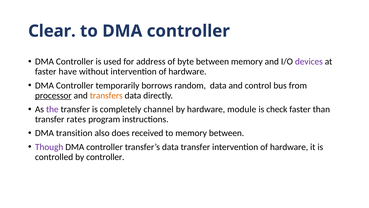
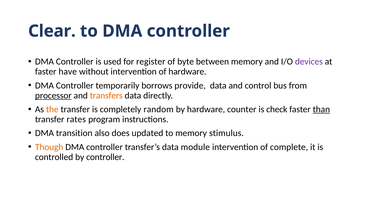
address: address -> register (151, 62)
random: random -> provide (190, 85)
the colour: purple -> orange (52, 109)
channel: channel -> random (159, 109)
module: module -> counter (242, 109)
than underline: none -> present (321, 109)
received: received -> updated (147, 133)
memory between: between -> stimulus (226, 133)
Though colour: purple -> orange (49, 147)
data transfer: transfer -> module (195, 147)
hardware: hardware -> complete (289, 147)
